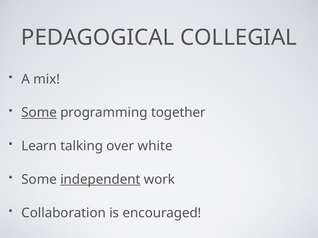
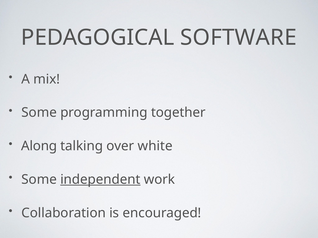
COLLEGIAL: COLLEGIAL -> SOFTWARE (238, 38)
Some underline: present -> none (39, 113)
Learn: Learn -> Along (39, 146)
